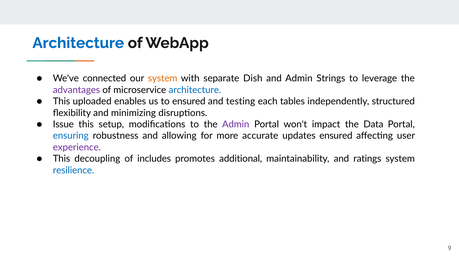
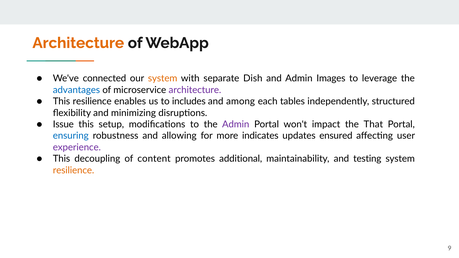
Architecture colour: blue -> orange (78, 43)
Strings: Strings -> Images (331, 79)
advantages colour: purple -> blue (76, 90)
architecture colour: blue -> purple (195, 90)
This uploaded: uploaded -> resilience (92, 101)
to ensured: ensured -> includes (189, 101)
testing: testing -> among (241, 101)
Data: Data -> That (373, 124)
accurate: accurate -> indicates (260, 136)
includes: includes -> content (154, 159)
ratings: ratings -> testing (367, 159)
resilience colour: blue -> orange (74, 170)
